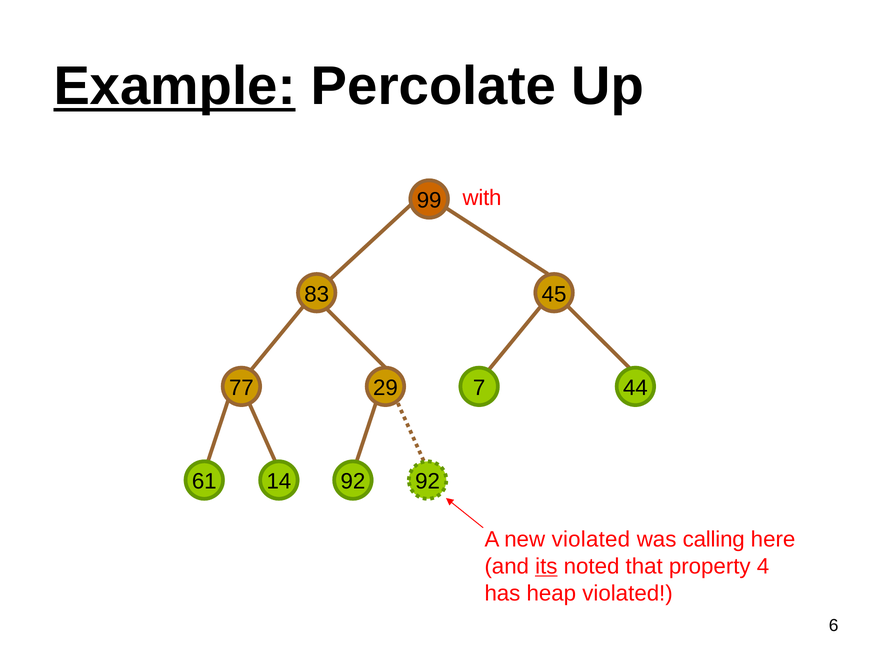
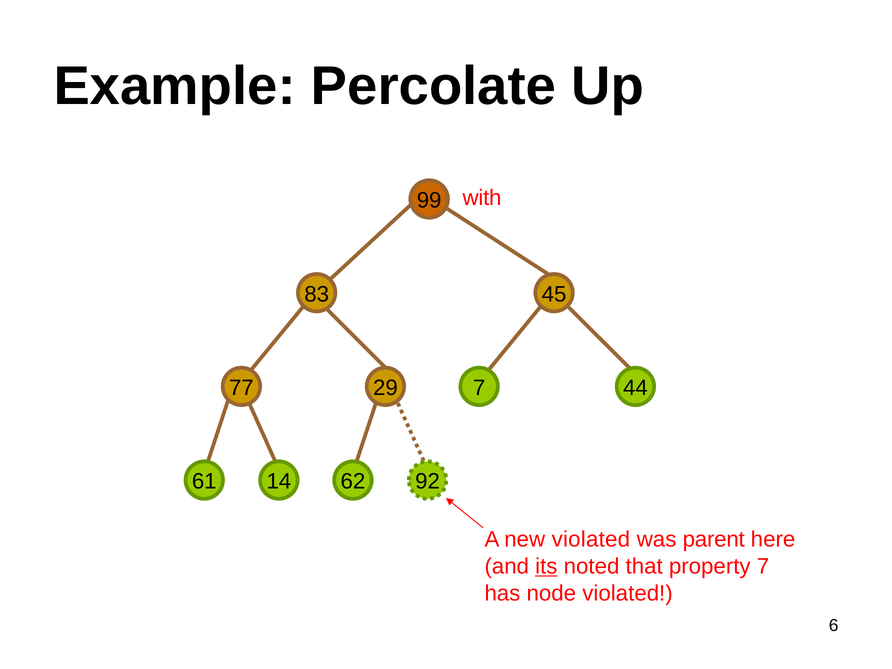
Example underline: present -> none (175, 86)
14 92: 92 -> 62 (353, 482)
calling: calling -> parent (714, 540)
property 4: 4 -> 7 (763, 566)
heap: heap -> node (551, 593)
